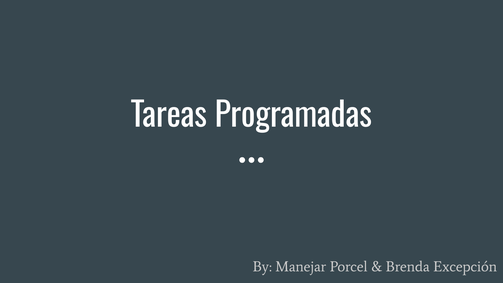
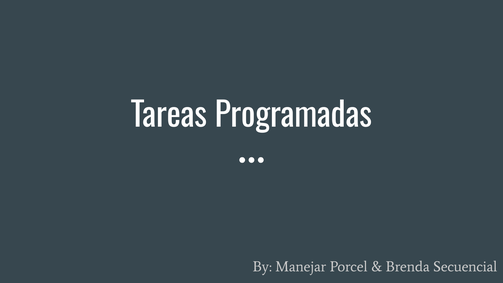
Excepción: Excepción -> Secuencial (465, 267)
